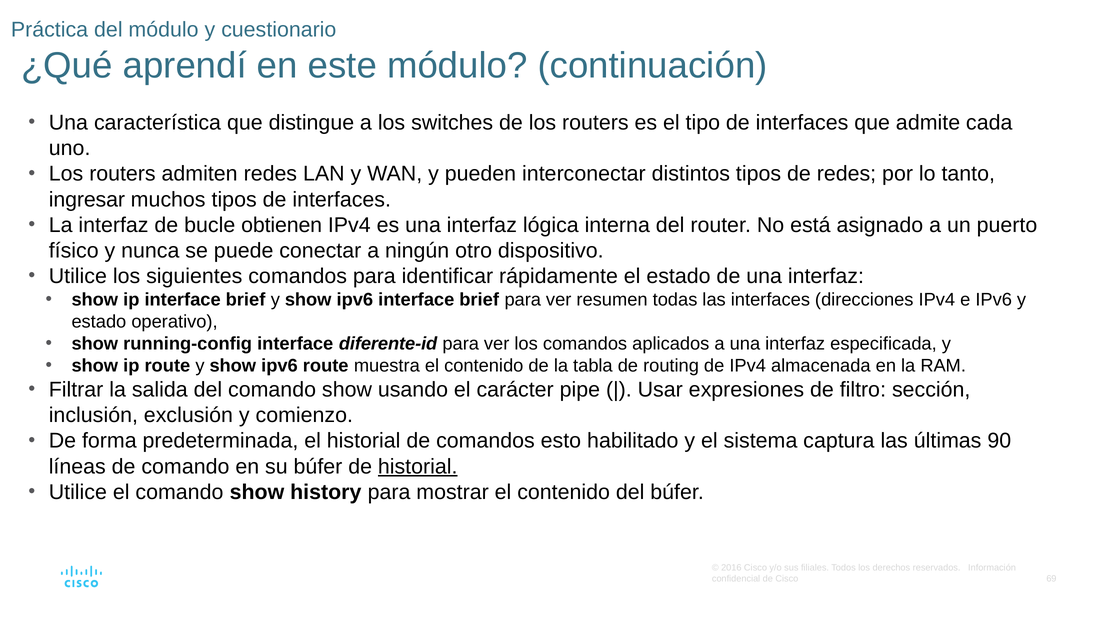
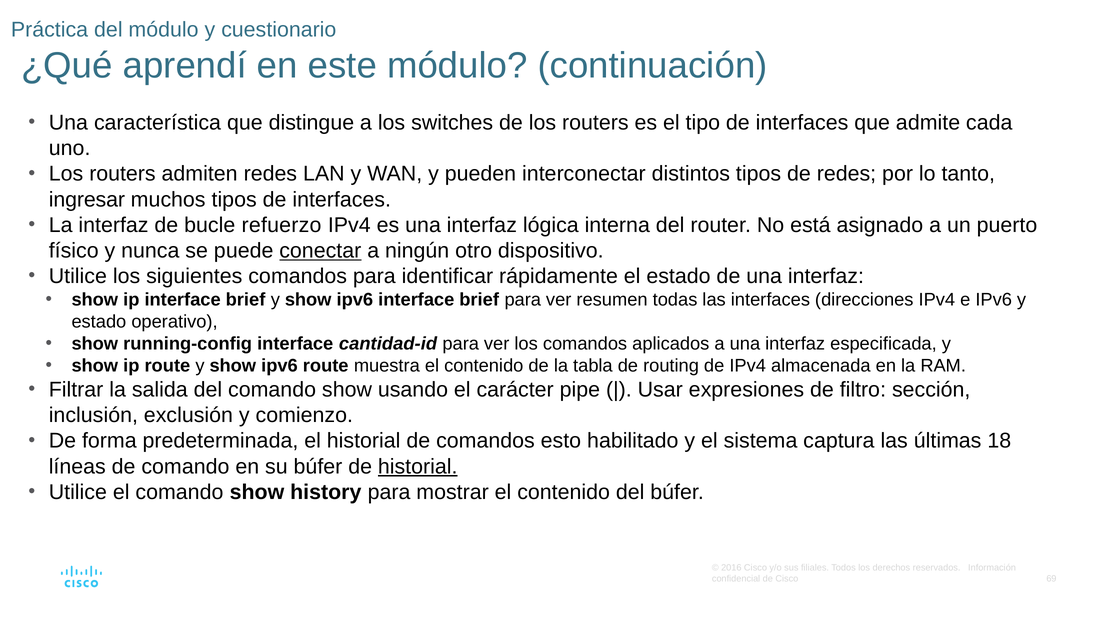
obtienen: obtienen -> refuerzo (281, 225)
conectar underline: none -> present (320, 251)
diferente-id: diferente-id -> cantidad-id (388, 344)
90: 90 -> 18 (999, 441)
